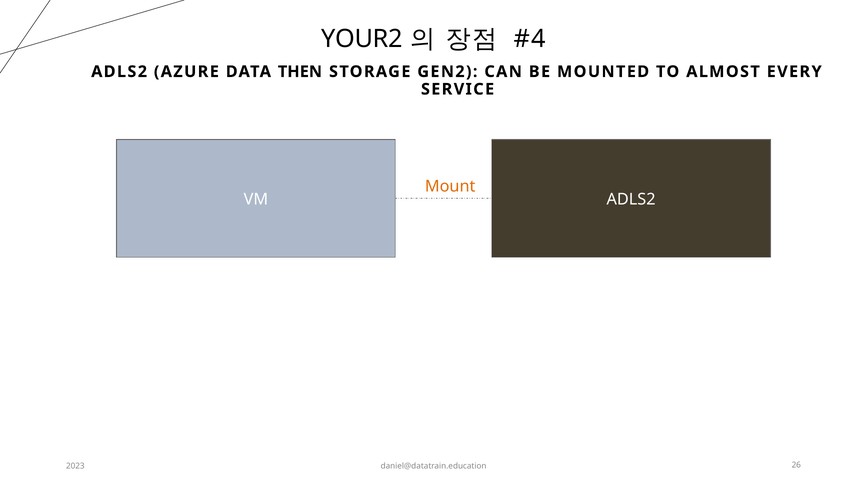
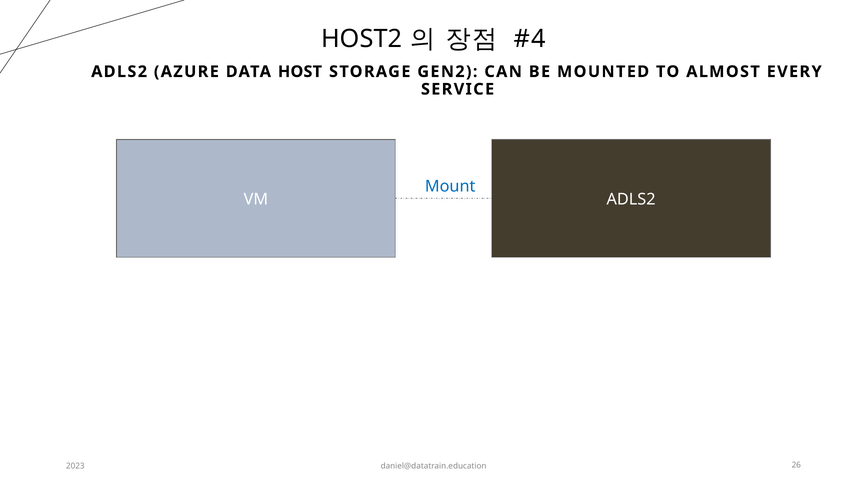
YOUR2: YOUR2 -> HOST2 (362, 39)
THEN: THEN -> HOST (300, 72)
Mount colour: orange -> blue (450, 186)
